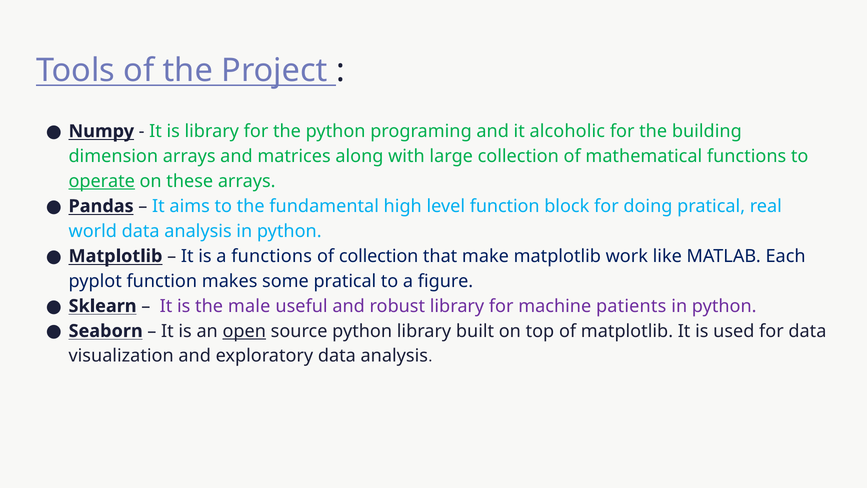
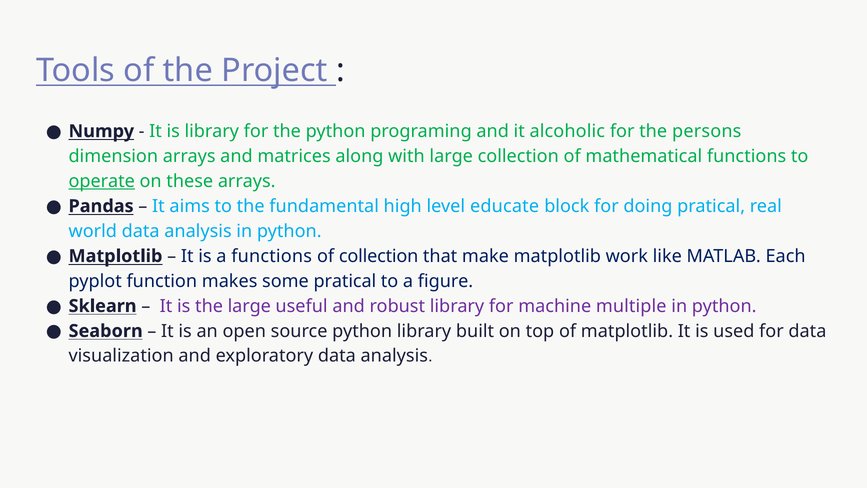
building: building -> persons (707, 131)
level function: function -> educate (505, 206)
the male: male -> large (249, 306)
patients: patients -> multiple (631, 306)
open underline: present -> none (244, 331)
